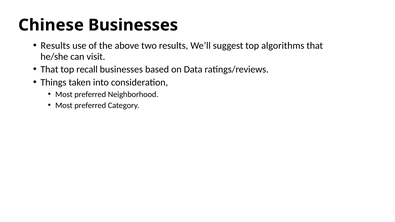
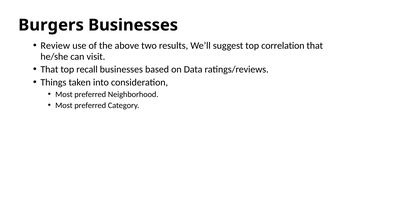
Chinese: Chinese -> Burgers (51, 25)
Results: Results -> Review (55, 46)
algorithms: algorithms -> correlation (283, 46)
